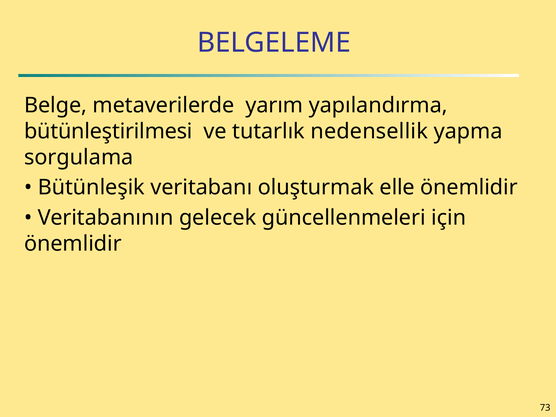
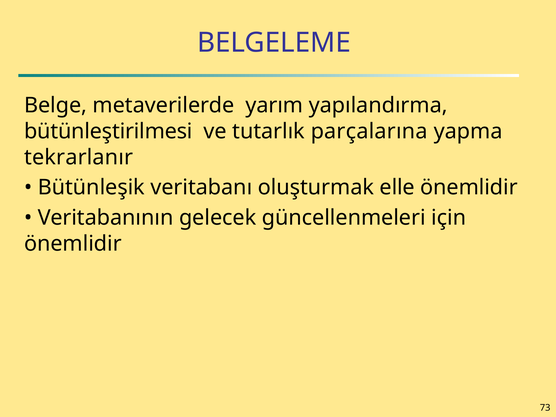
nedensellik: nedensellik -> parçalarına (369, 131)
sorgulama: sorgulama -> tekrarlanır (79, 157)
